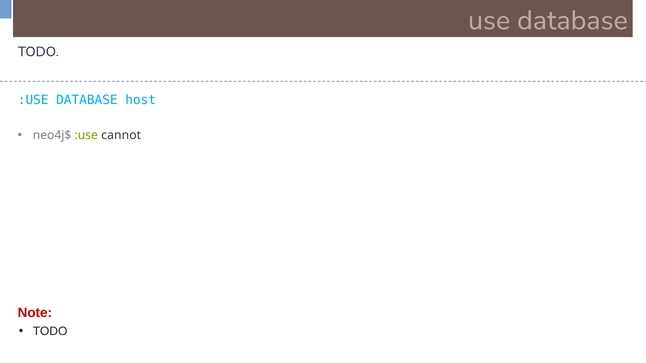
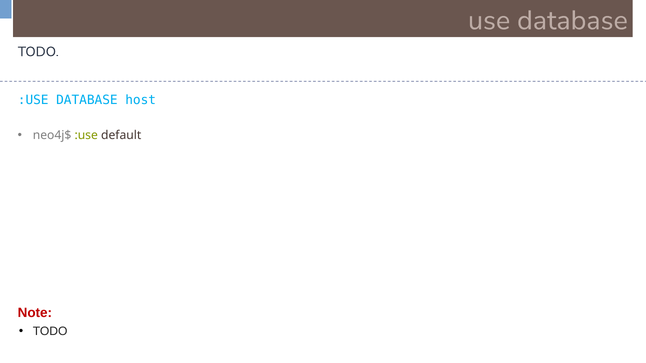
cannot: cannot -> default (121, 135)
